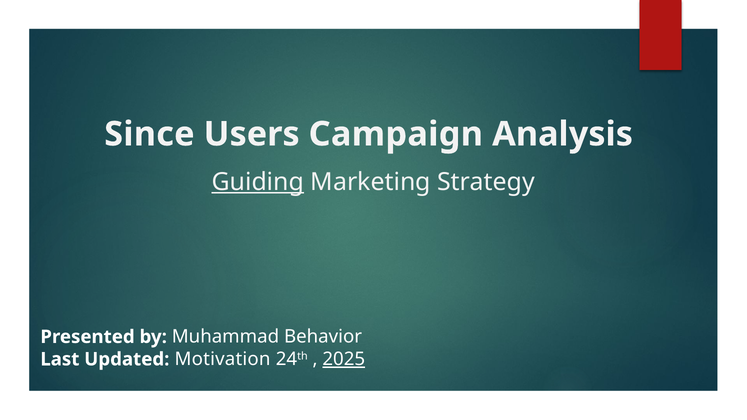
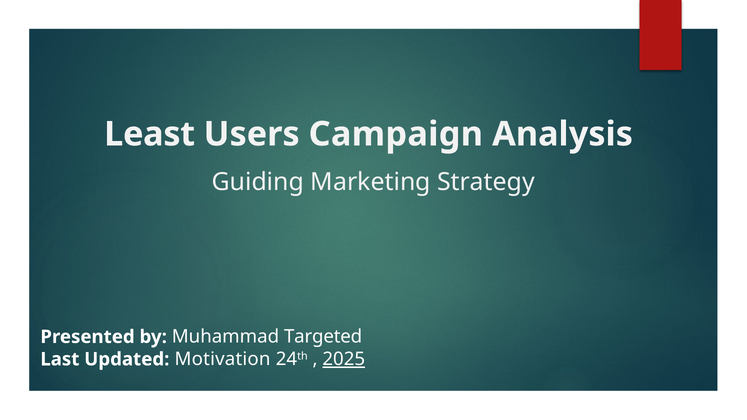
Since: Since -> Least (150, 134)
Guiding underline: present -> none (258, 182)
Behavior: Behavior -> Targeted (323, 337)
